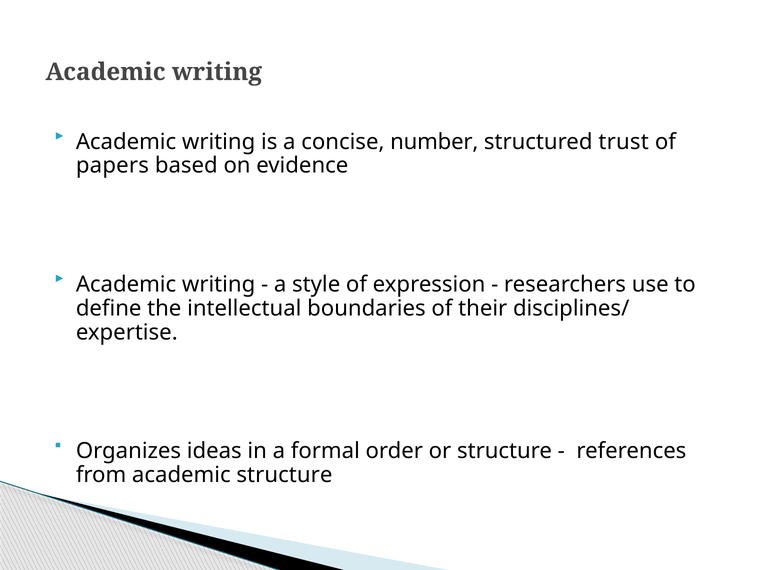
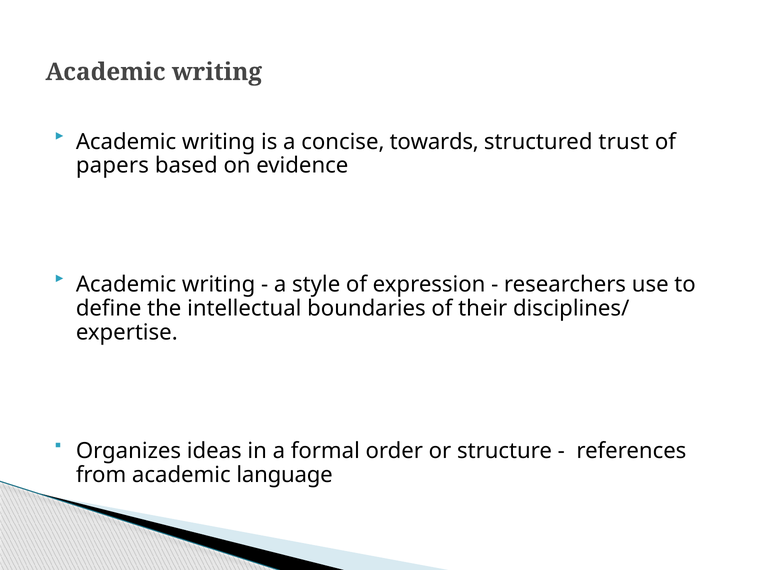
number: number -> towards (434, 142)
academic structure: structure -> language (285, 475)
